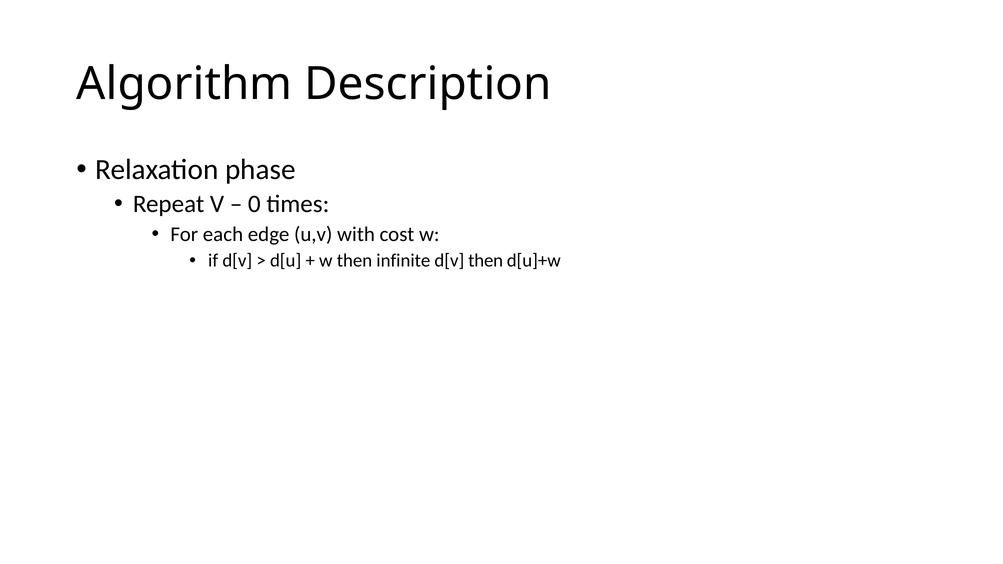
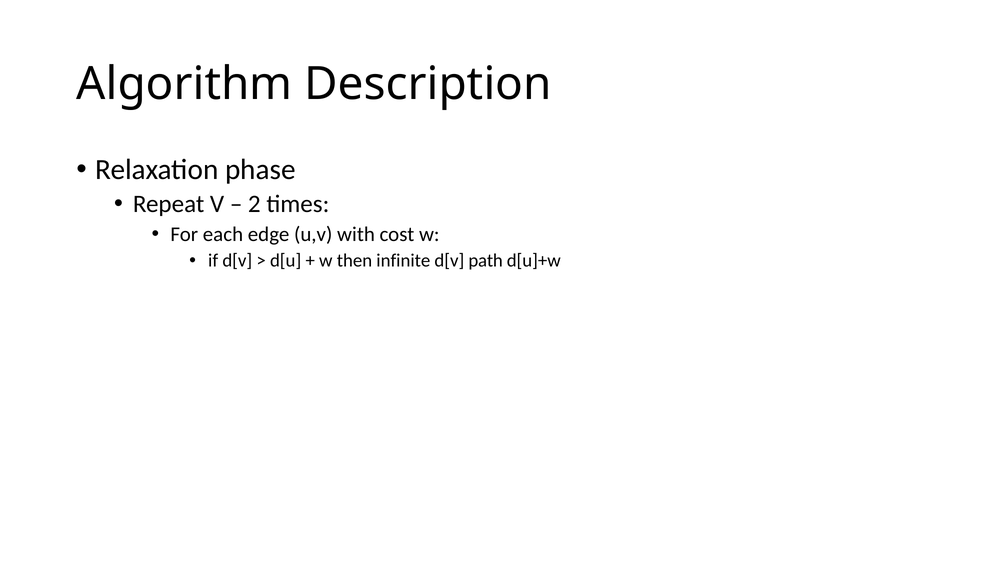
0: 0 -> 2 (254, 204)
d[v then: then -> path (486, 261)
